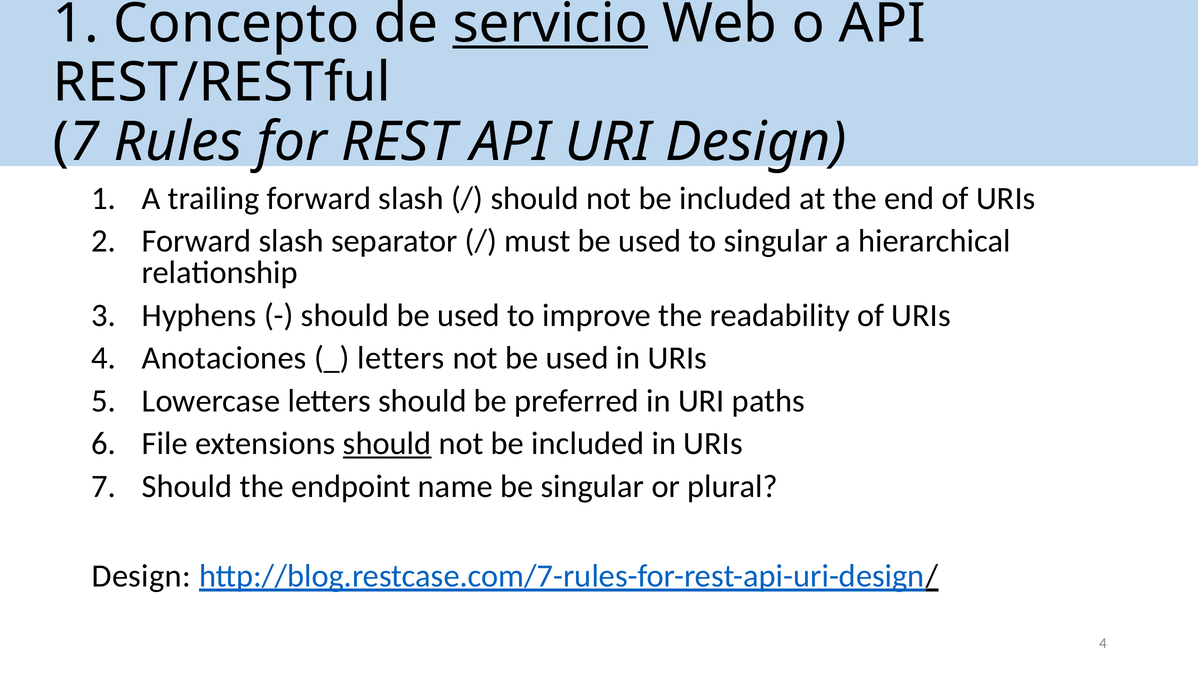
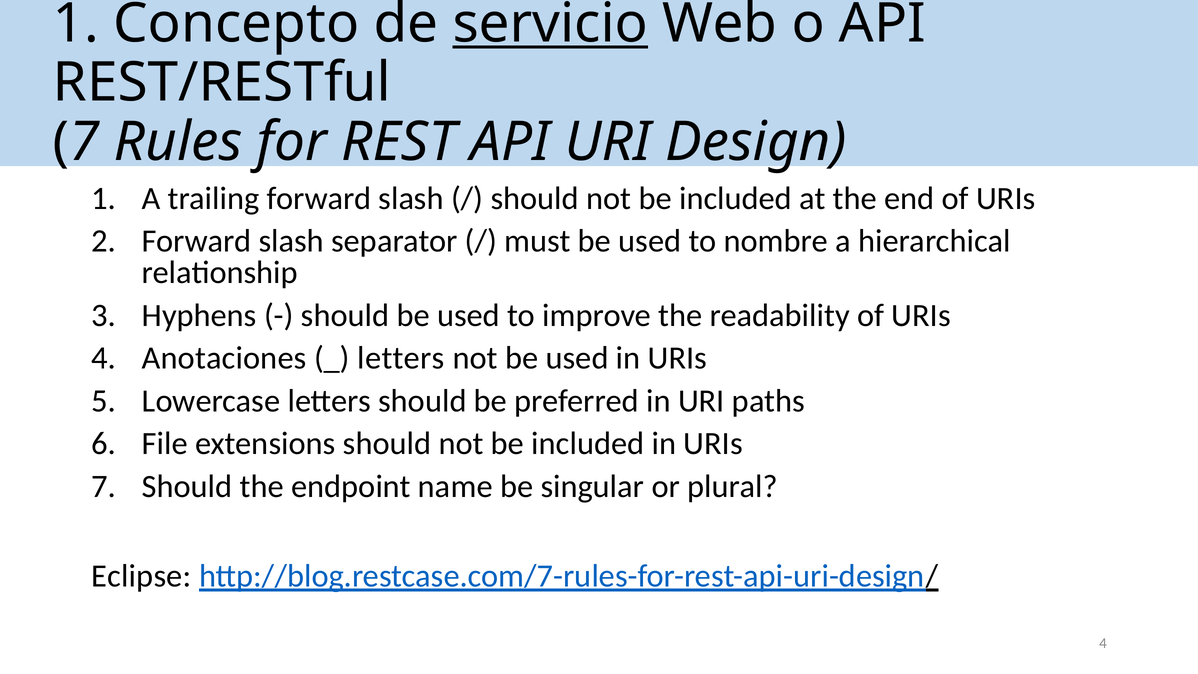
to singular: singular -> nombre (776, 241)
should underline: present -> none (387, 444)
Design: Design -> Eclipse (141, 576)
